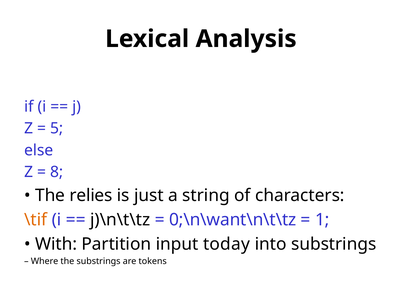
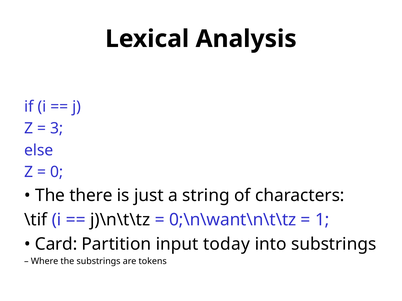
5: 5 -> 3 (57, 129)
8: 8 -> 0 (57, 172)
relies: relies -> there (91, 196)
\tif colour: orange -> black (36, 220)
With: With -> Card (56, 245)
